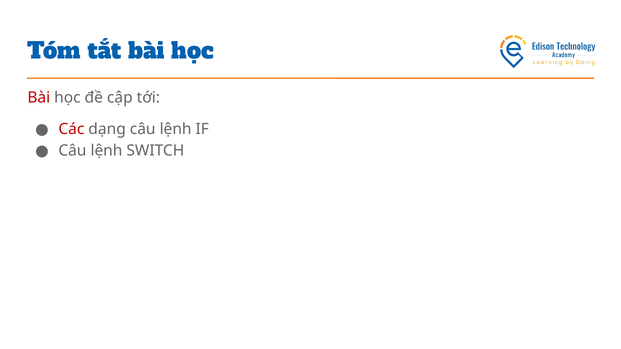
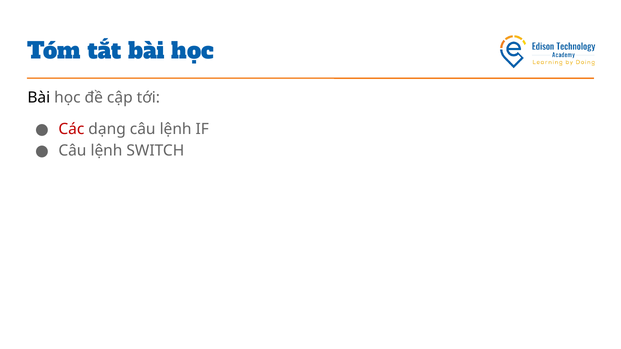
Bài colour: red -> black (39, 98)
